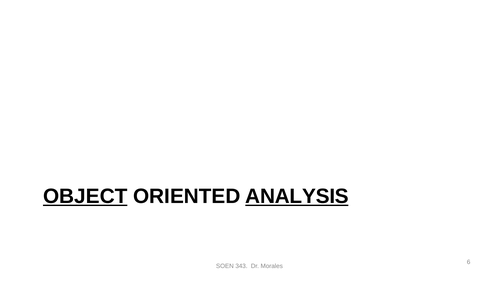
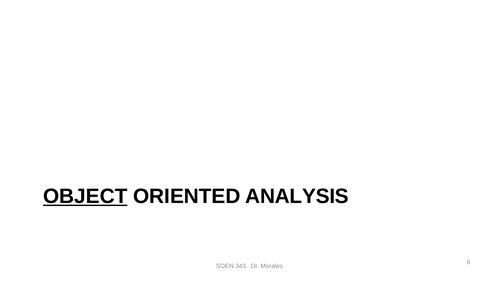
ANALYSIS underline: present -> none (297, 196)
